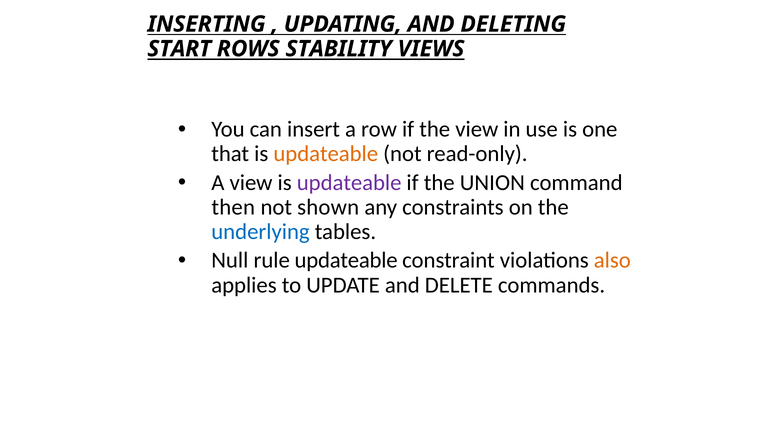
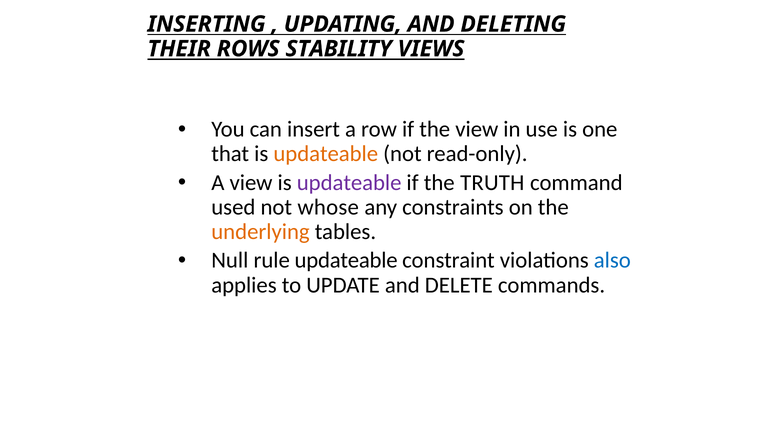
START: START -> THEIR (179, 49)
UNION: UNION -> TRUTH (492, 183)
then: then -> used (233, 207)
shown: shown -> whose (328, 207)
underlying colour: blue -> orange (260, 232)
also colour: orange -> blue (612, 261)
